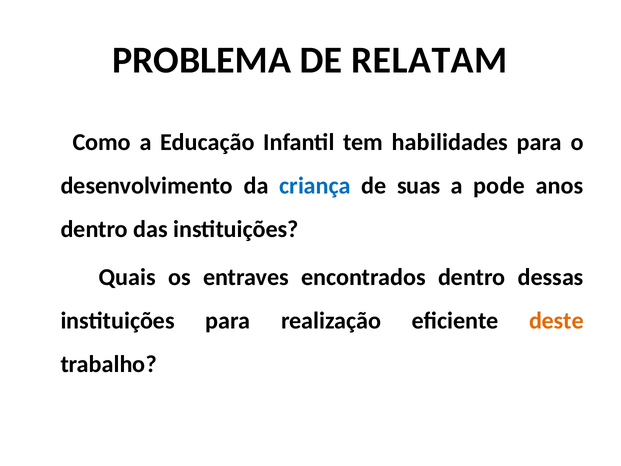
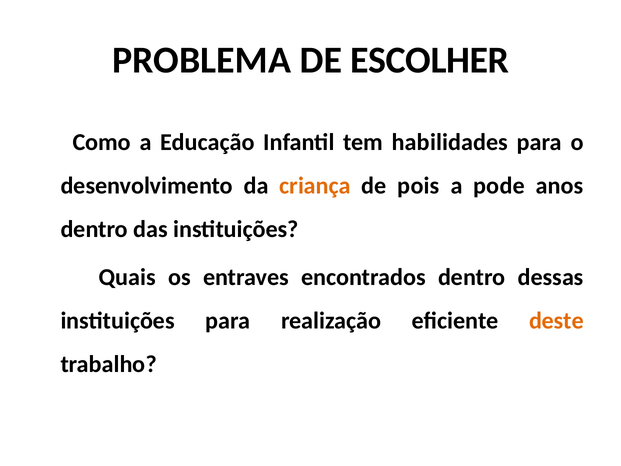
RELATAM: RELATAM -> ESCOLHER (430, 60)
criança colour: blue -> orange (315, 186)
suas: suas -> pois (418, 186)
